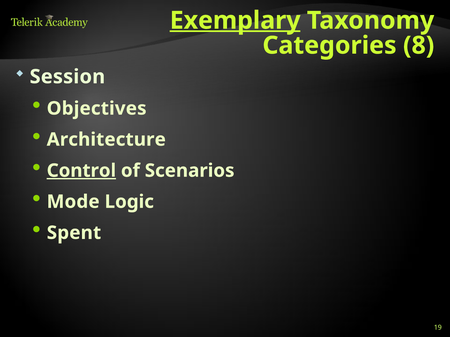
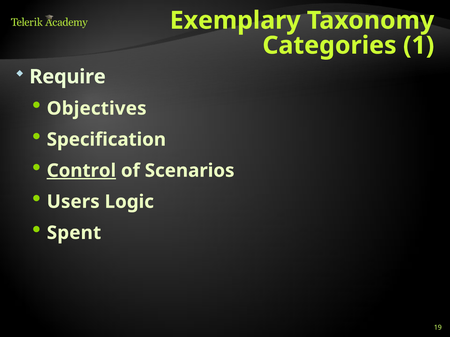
Exemplary underline: present -> none (235, 20)
8: 8 -> 1 (419, 45)
Session: Session -> Require (68, 77)
Architecture: Architecture -> Specification (106, 140)
Mode: Mode -> Users (73, 202)
